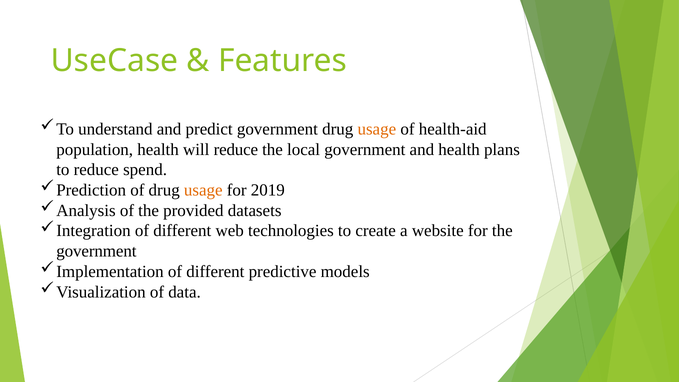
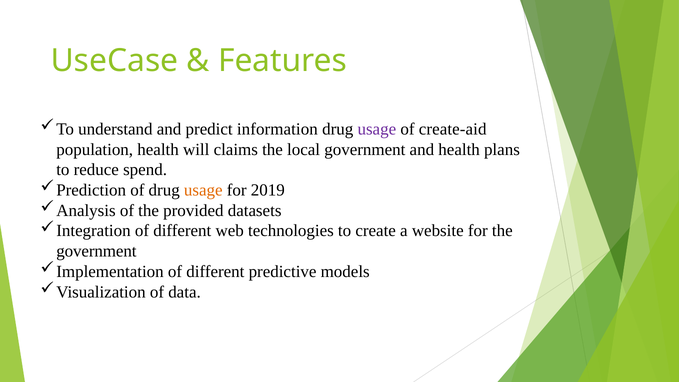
predict government: government -> information (277, 129)
usage colour: orange -> purple (377, 129)
health-aid: health-aid -> create-aid (453, 129)
will reduce: reduce -> claims (236, 149)
